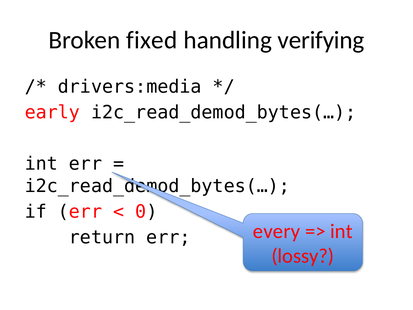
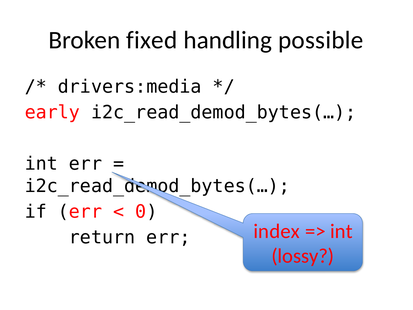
verifying: verifying -> possible (321, 40)
every: every -> index (277, 231)
